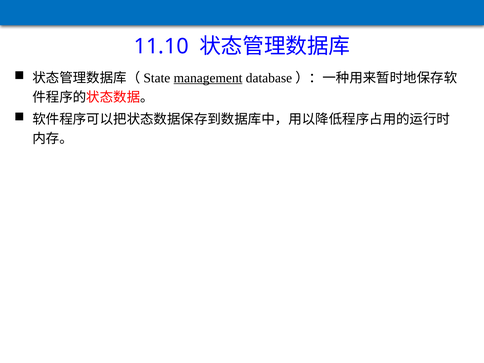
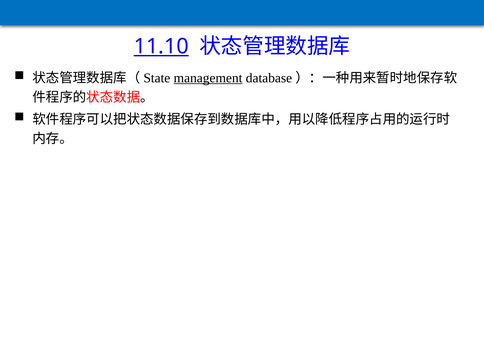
11.10 underline: none -> present (161, 46)
